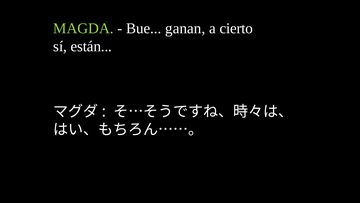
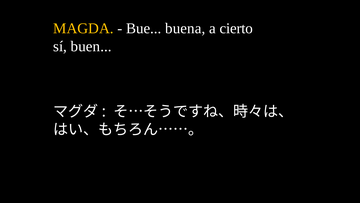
MAGDA colour: light green -> yellow (83, 28)
ganan: ganan -> buena (185, 28)
están: están -> buen (91, 46)
